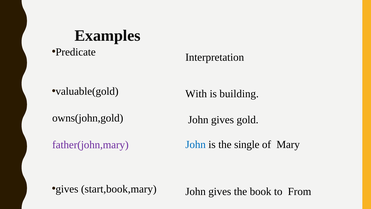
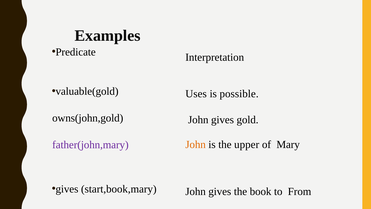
With: With -> Uses (196, 94)
building: building -> possible (239, 94)
John colour: blue -> orange (196, 144)
single: single -> upper (247, 144)
